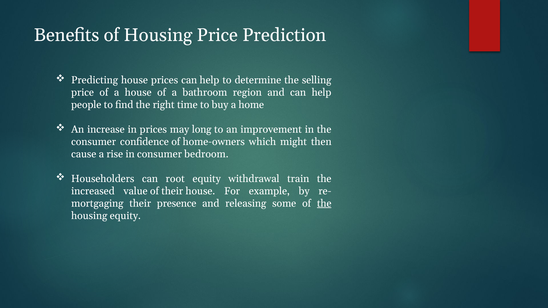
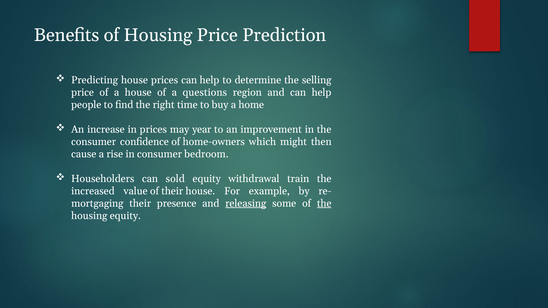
bathroom: bathroom -> questions (205, 93)
long: long -> year (202, 130)
root: root -> sold (175, 179)
releasing underline: none -> present (246, 203)
